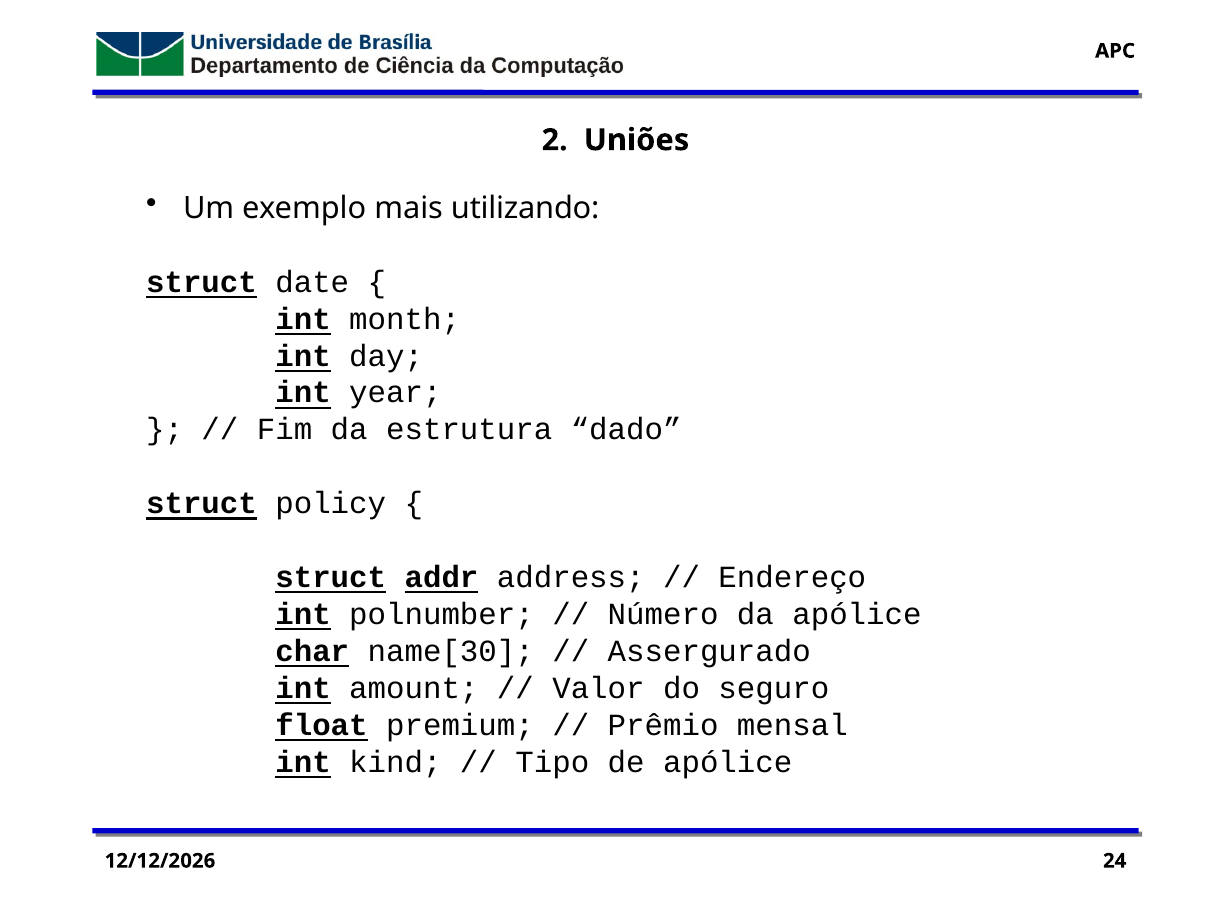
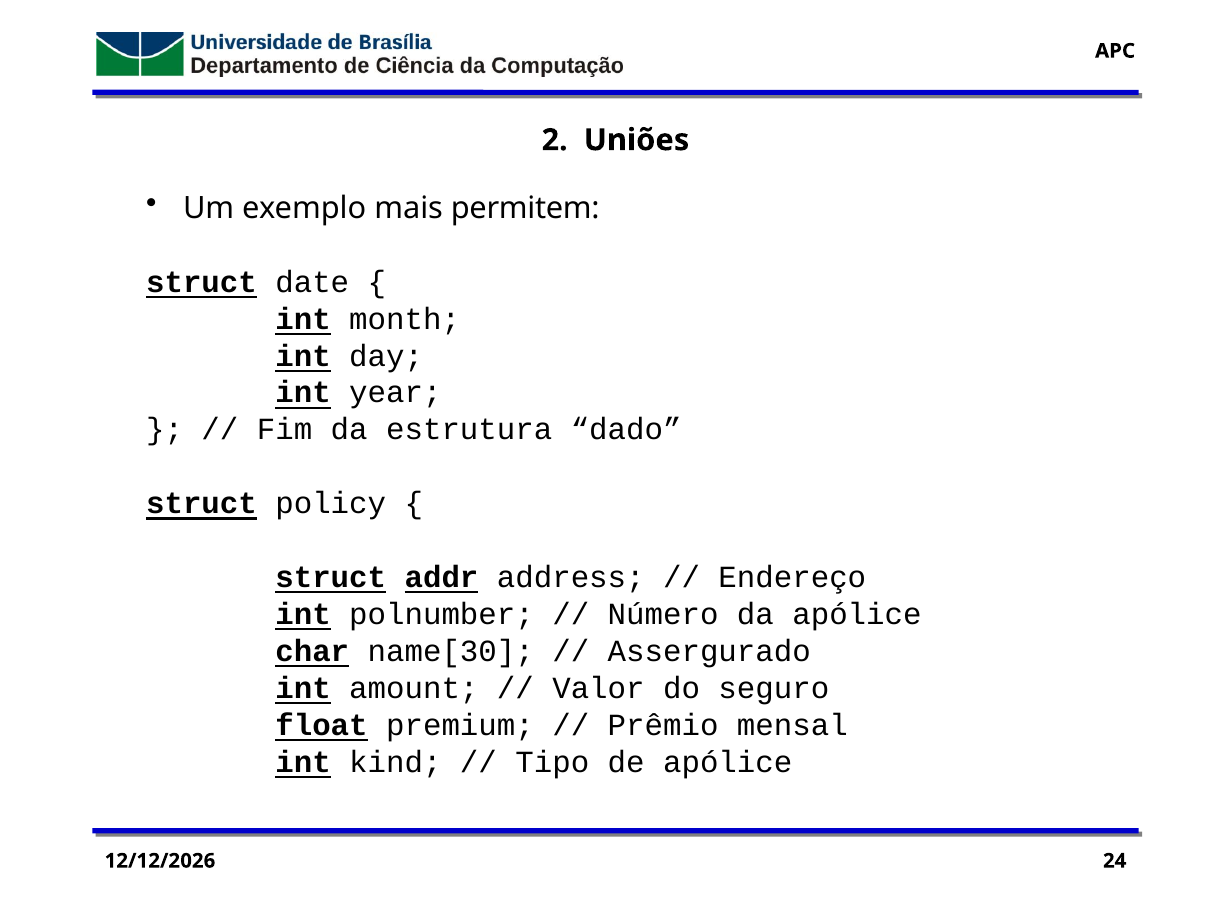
utilizando: utilizando -> permitem (525, 208)
